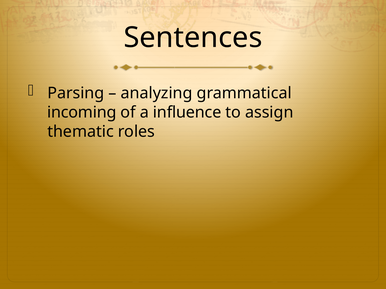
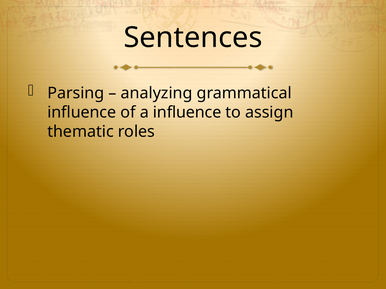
incoming: incoming -> influence (82, 112)
